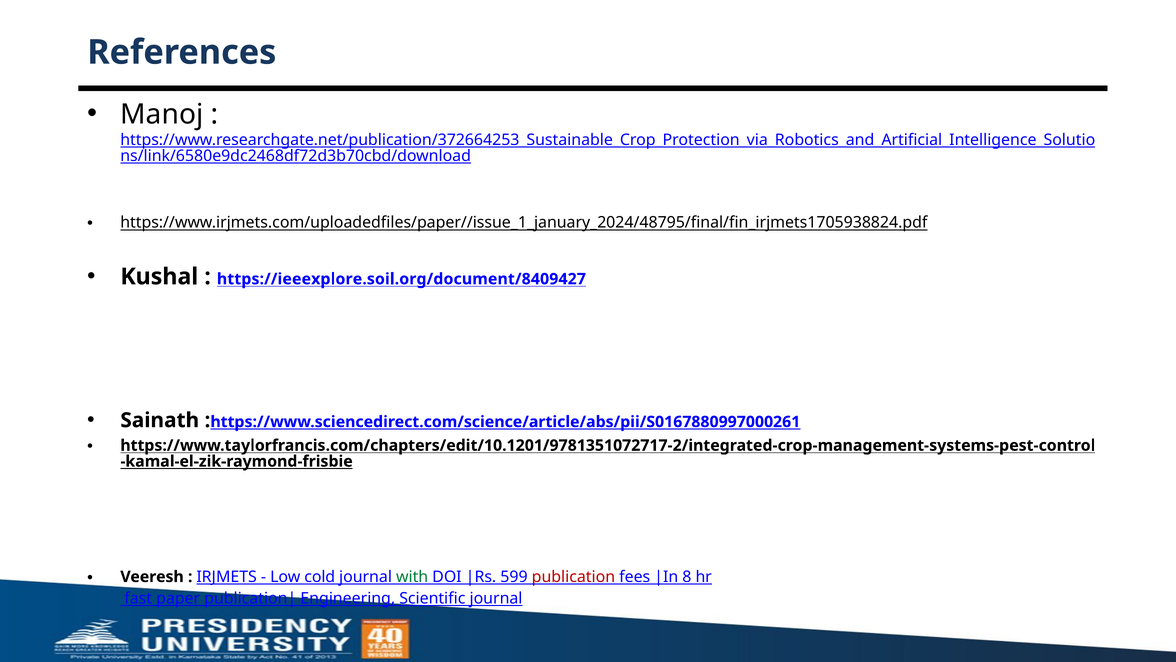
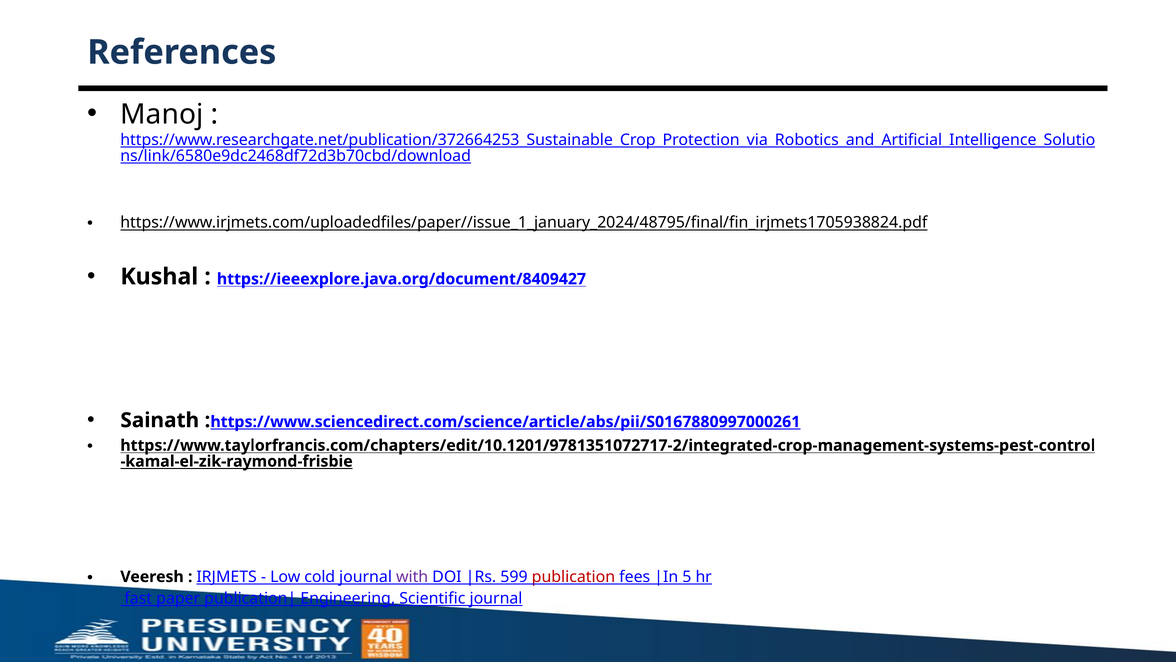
https://ieeexplore.soil.org/document/8409427: https://ieeexplore.soil.org/document/8409427 -> https://ieeexplore.java.org/document/8409427 (401, 279)
with colour: green -> purple (412, 576)
8: 8 -> 5 (687, 576)
